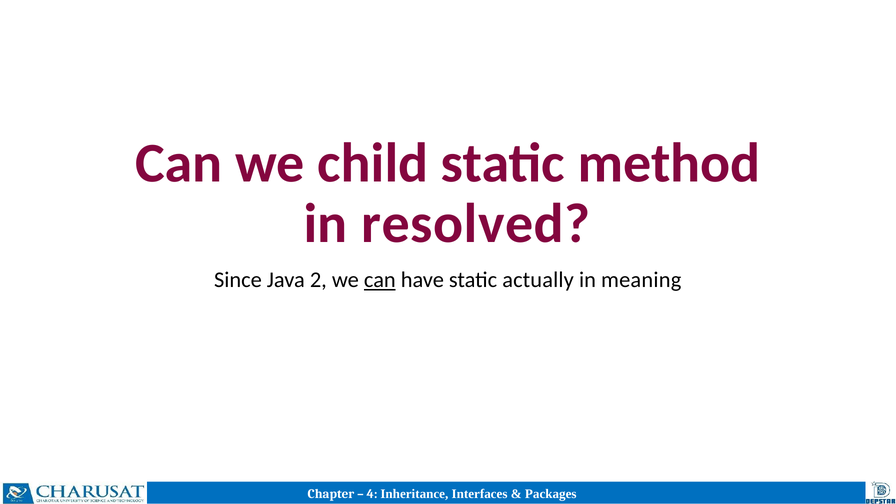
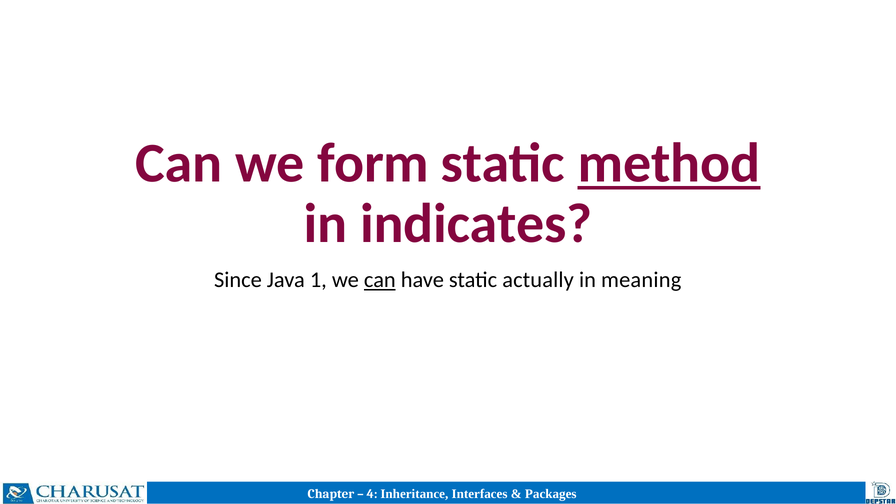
child: child -> form (373, 164)
method underline: none -> present (669, 164)
resolved: resolved -> indicates (476, 224)
2: 2 -> 1 (318, 280)
